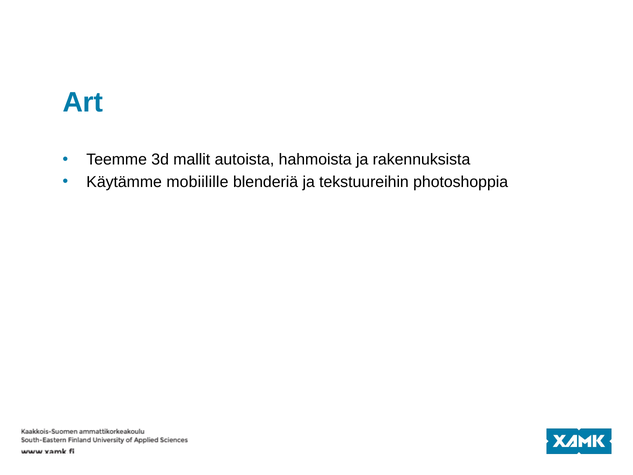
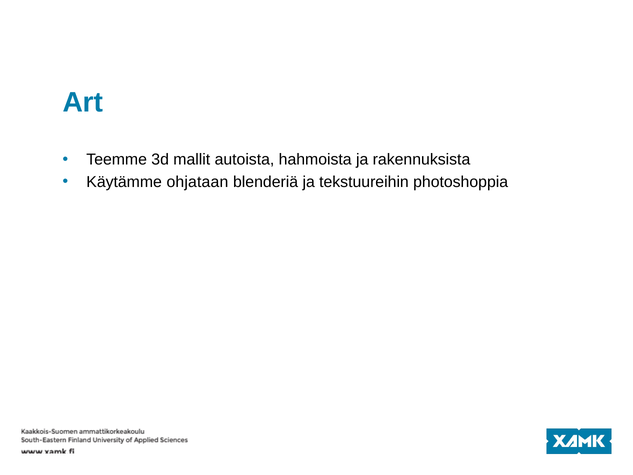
mobiilille: mobiilille -> ohjataan (197, 182)
